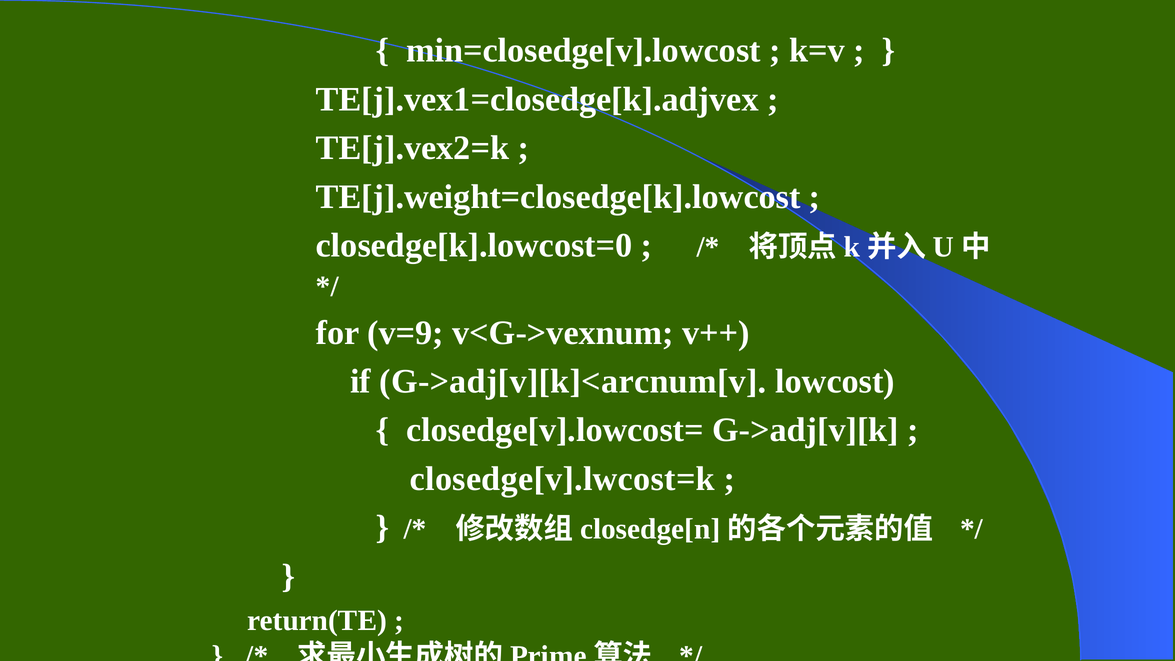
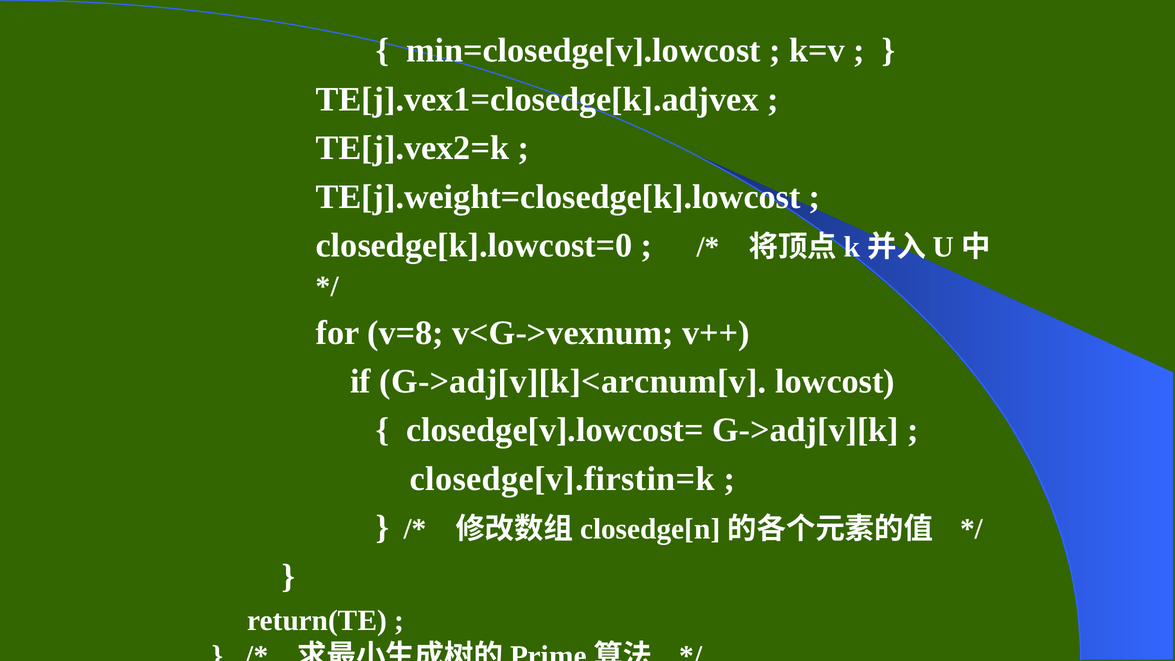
v=9: v=9 -> v=8 (406, 333)
closedge[v].lwcost=k: closedge[v].lwcost=k -> closedge[v].firstin=k (562, 479)
